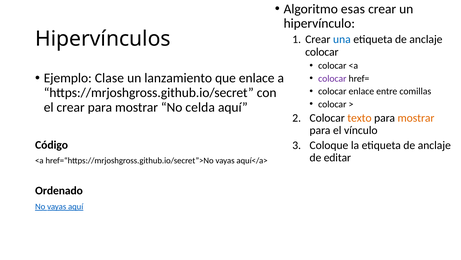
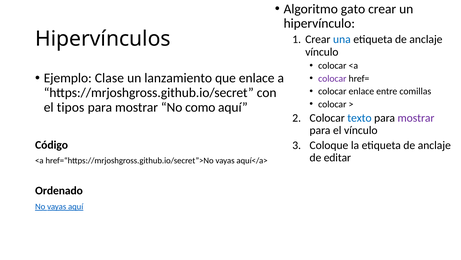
esas: esas -> gato (353, 9)
colocar: colocar -> vínculo (322, 52)
el crear: crear -> tipos (71, 107)
celda: celda -> como (200, 107)
texto colour: orange -> blue (359, 118)
mostrar colour: orange -> purple (416, 118)
